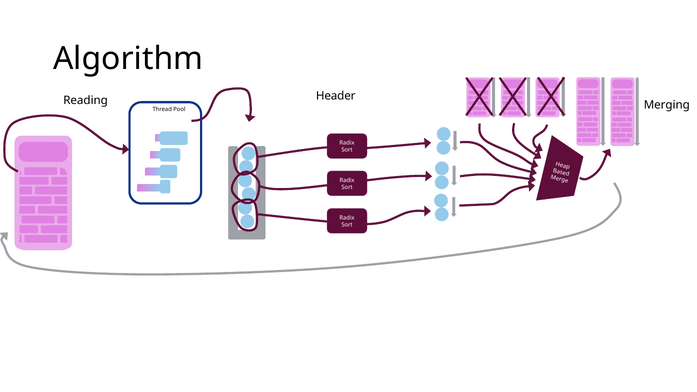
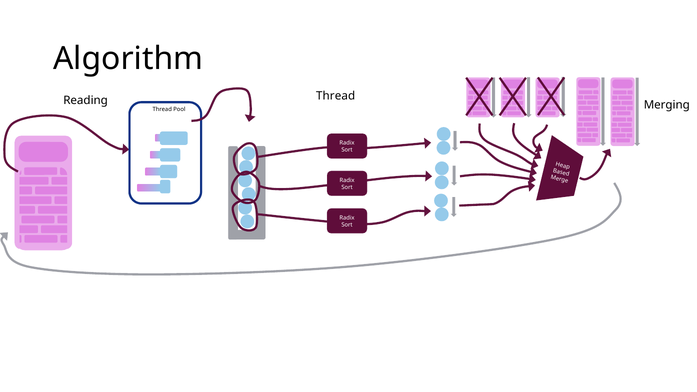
Header: Header -> Thread (336, 96)
